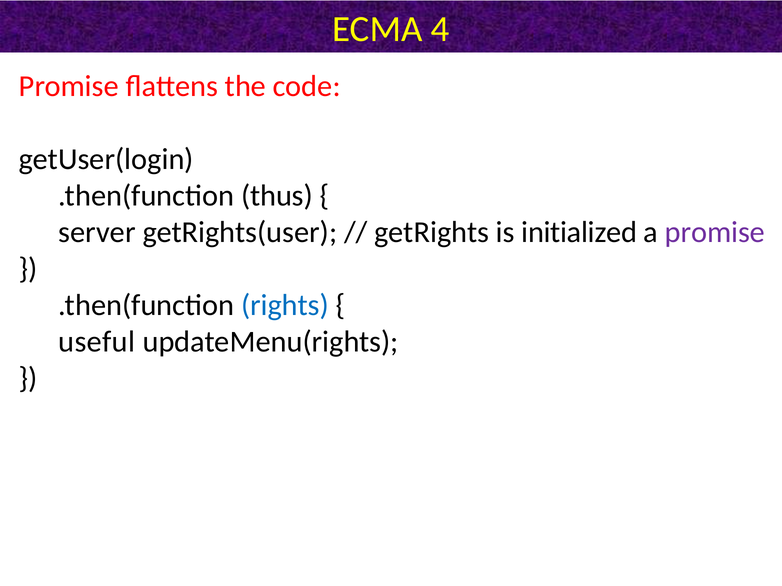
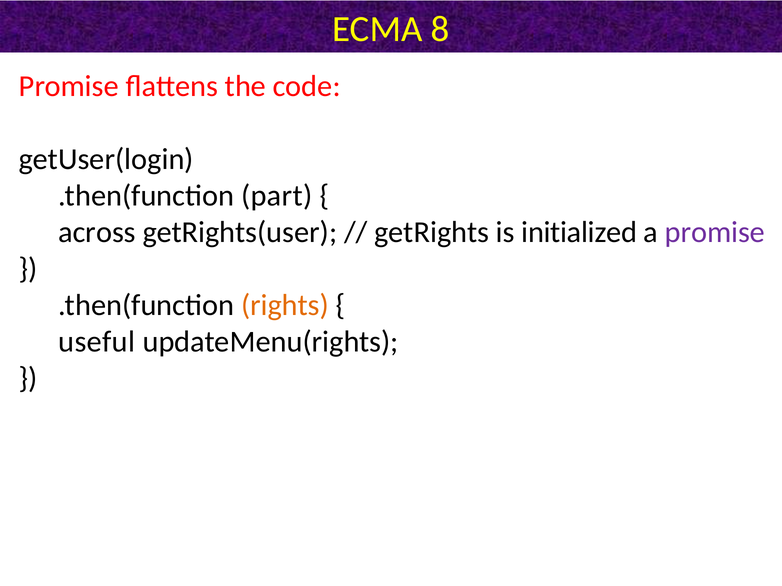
4: 4 -> 8 (440, 29)
thus: thus -> part (277, 196)
server: server -> across (97, 232)
rights colour: blue -> orange (285, 305)
